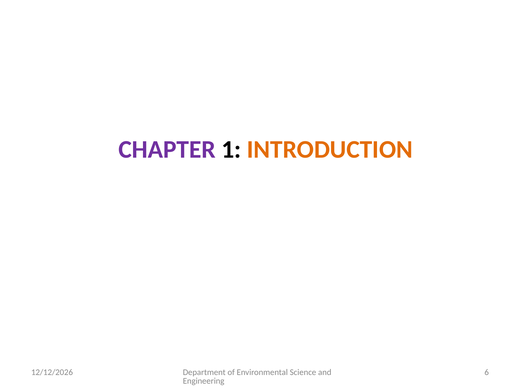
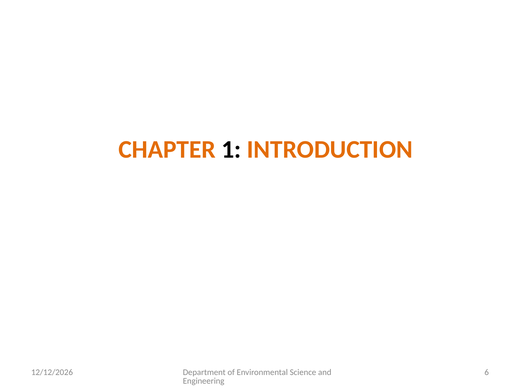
CHAPTER colour: purple -> orange (167, 150)
